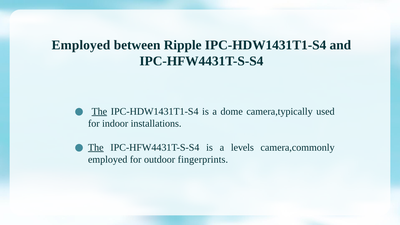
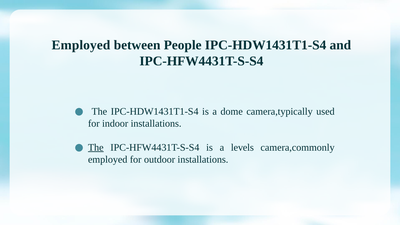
Ripple: Ripple -> People (183, 45)
The underline: present -> none (99, 111)
outdoor fingerprints: fingerprints -> installations (203, 159)
